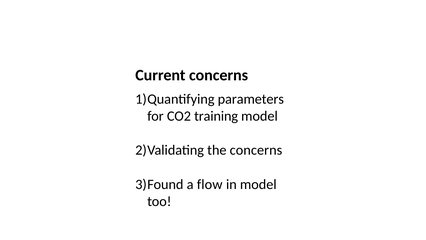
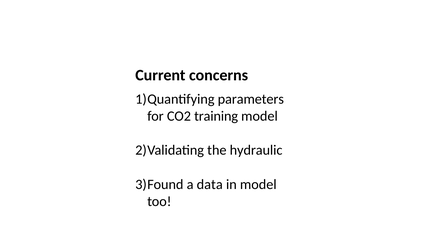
the concerns: concerns -> hydraulic (256, 150)
flow: flow -> data (210, 184)
